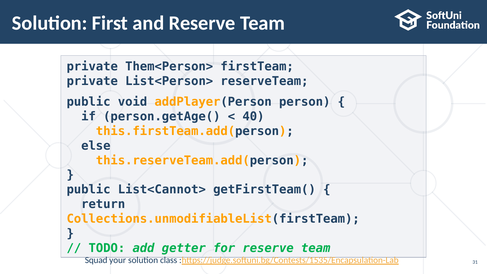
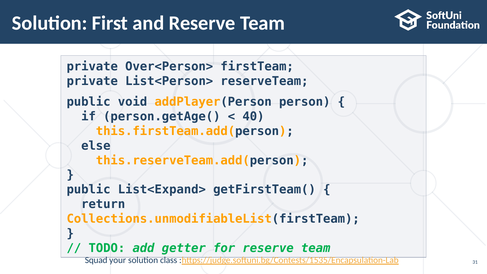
Them<Person>: Them<Person> -> Over<Person> (169, 67)
List<Cannot>: List<Cannot> -> List<Expand> (162, 190)
